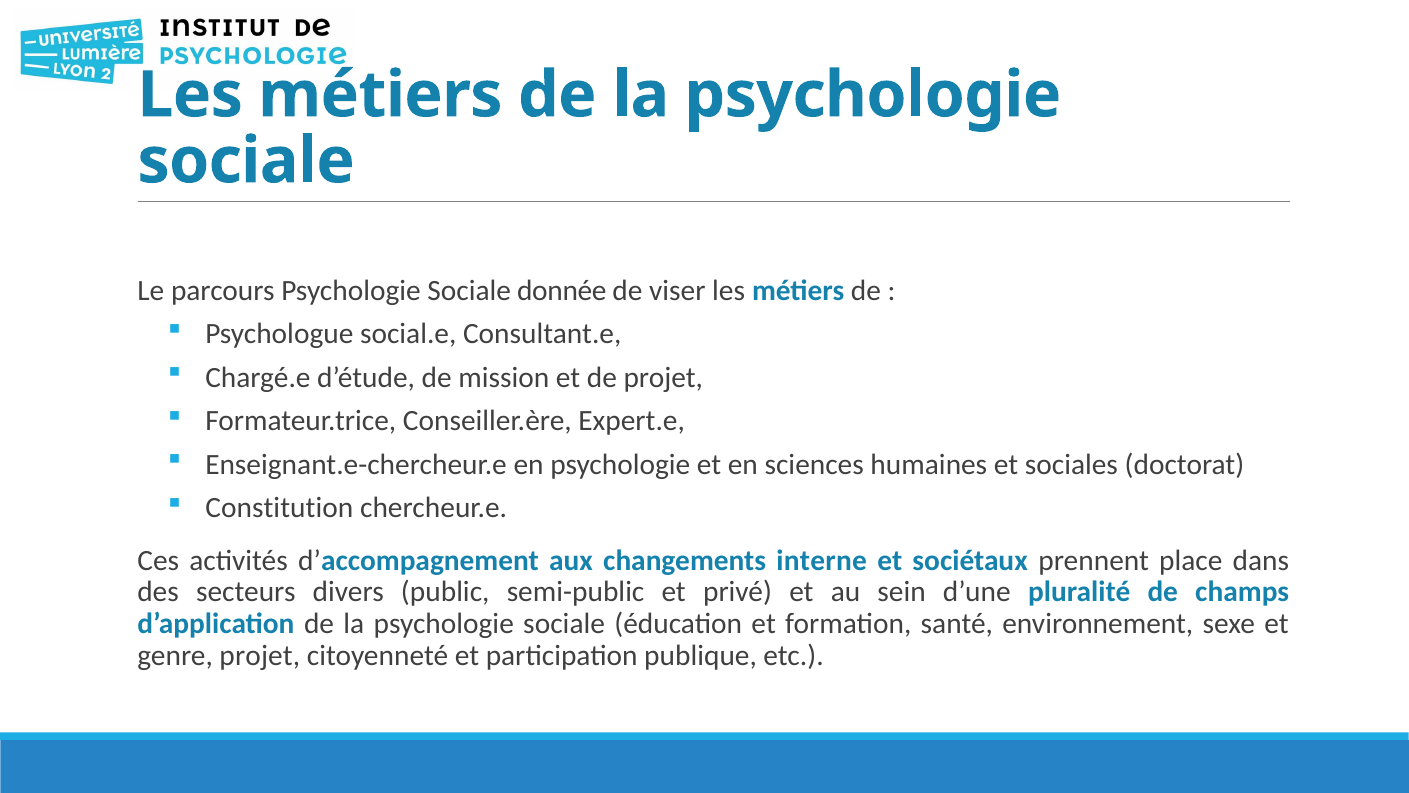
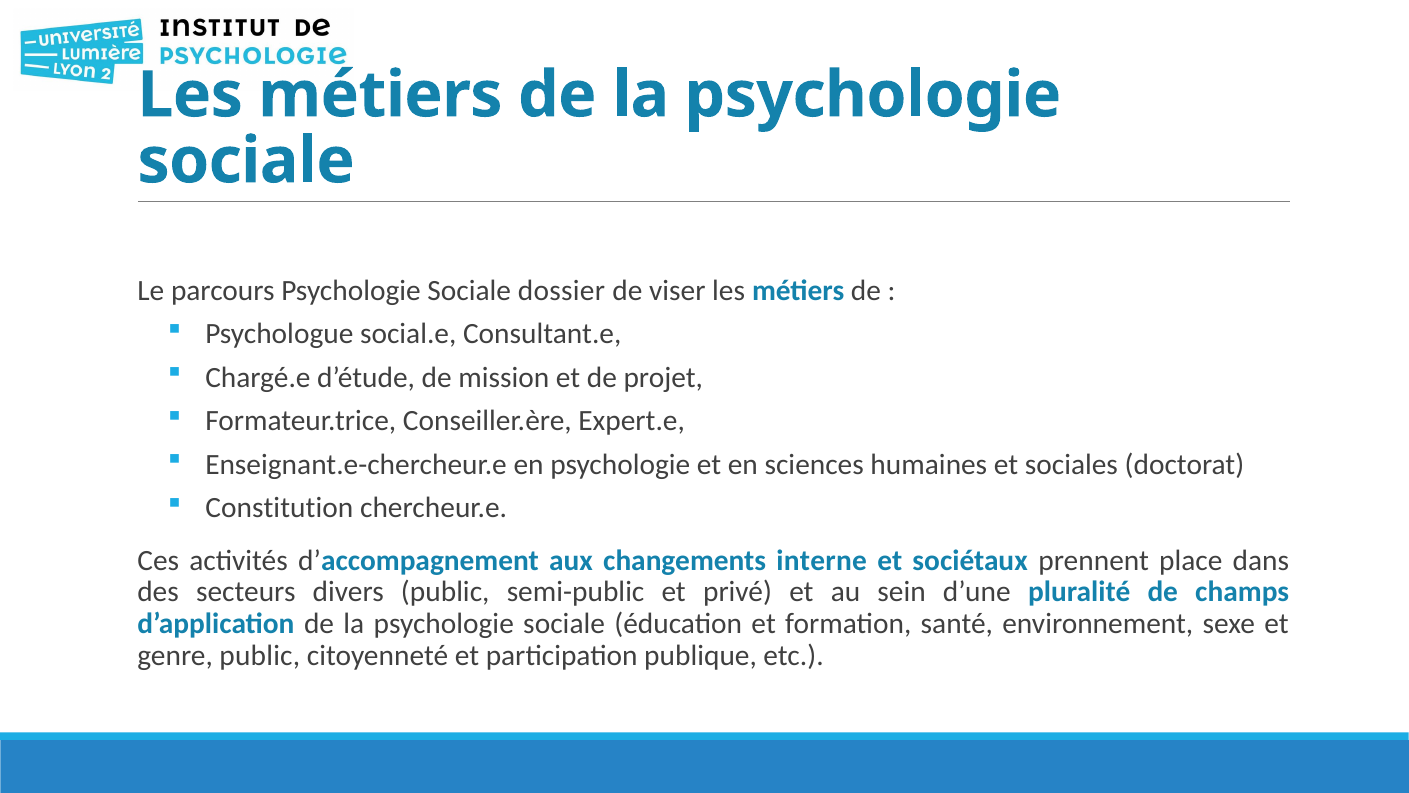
donnée: donnée -> dossier (562, 290)
genre projet: projet -> public (260, 655)
